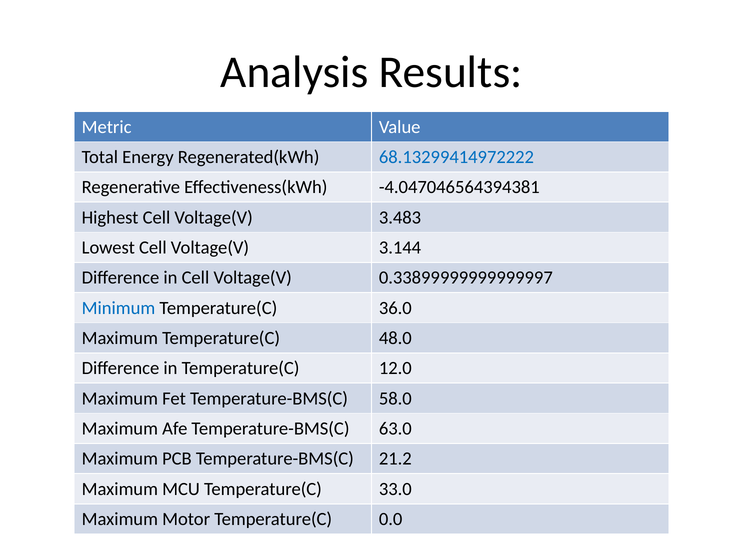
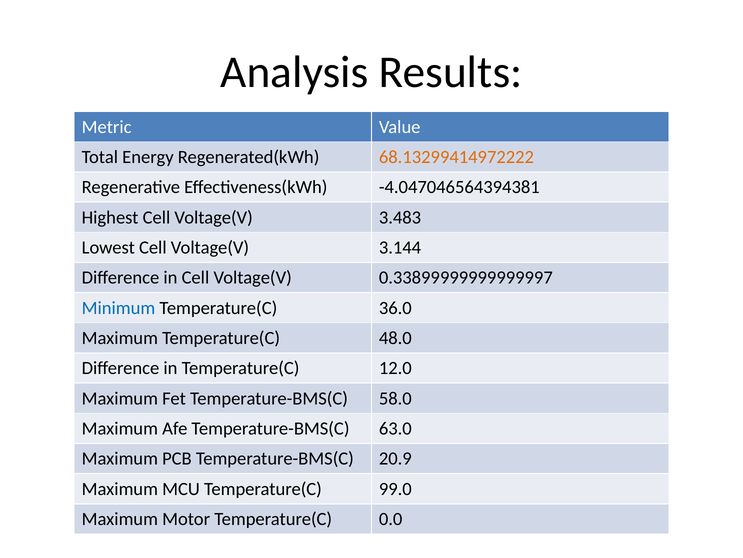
68.13299414972222 colour: blue -> orange (456, 157)
21.2: 21.2 -> 20.9 (395, 458)
33.0: 33.0 -> 99.0 (395, 488)
